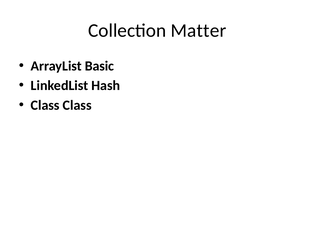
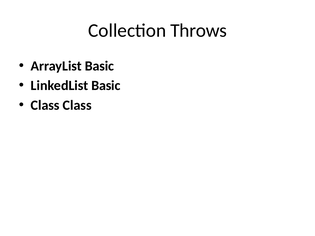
Matter: Matter -> Throws (199, 30)
LinkedList Hash: Hash -> Basic (106, 86)
